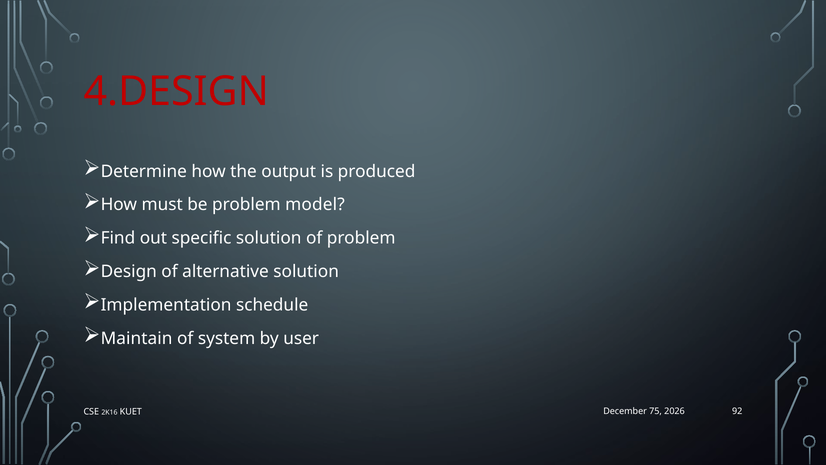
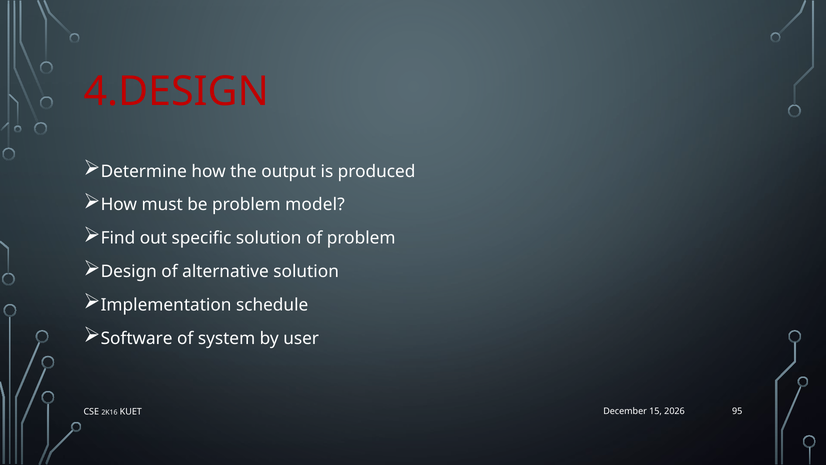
Maintain: Maintain -> Software (137, 338)
75: 75 -> 15 (656, 411)
92: 92 -> 95 (737, 411)
